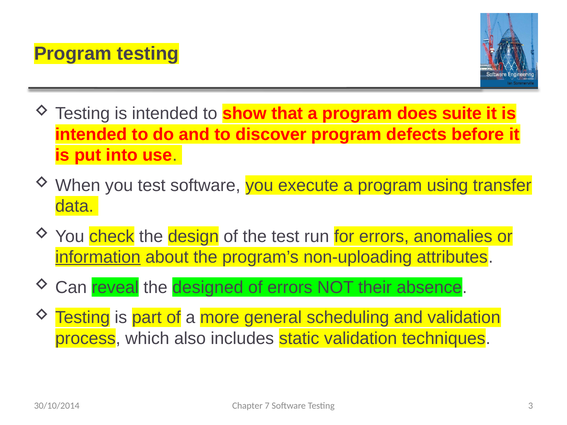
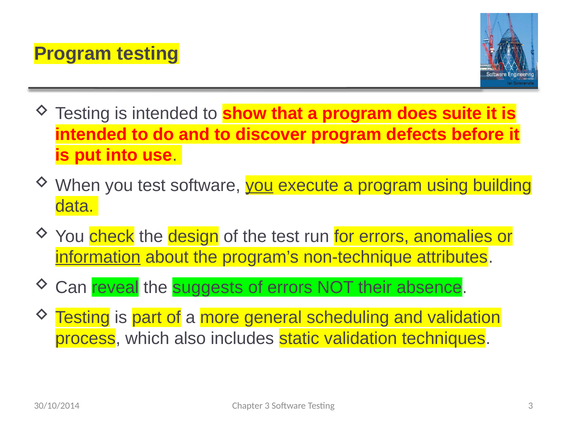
you underline: none -> present (259, 185)
transfer: transfer -> building (502, 185)
non-uploading: non-uploading -> non-technique (358, 257)
designed: designed -> suggests (208, 287)
Chapter 7: 7 -> 3 (267, 406)
